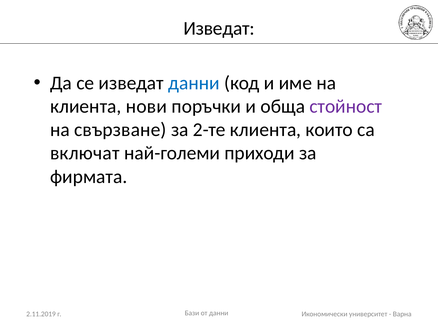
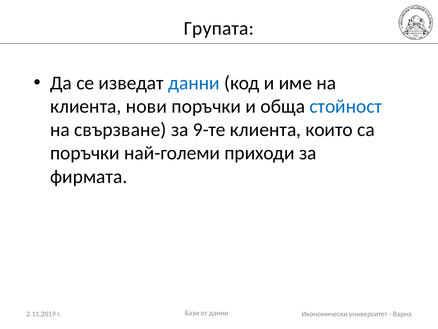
Изведат: Изведат -> Групата (219, 28)
стойност colour: purple -> blue (346, 106)
2-те: 2-те -> 9-те (209, 130)
включат: включат -> поръчки (85, 153)
